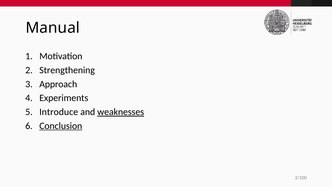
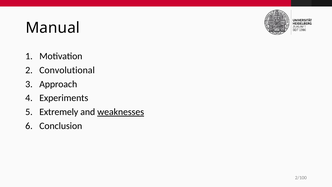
Strengthening: Strengthening -> Convolutional (67, 70)
Introduce: Introduce -> Extremely (59, 112)
Conclusion underline: present -> none (61, 126)
